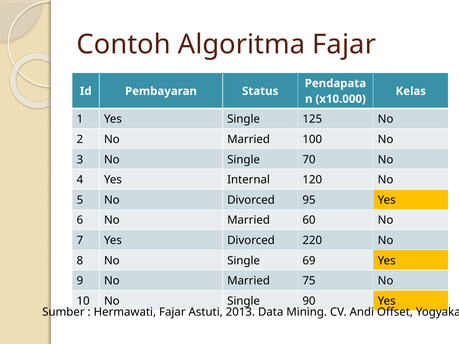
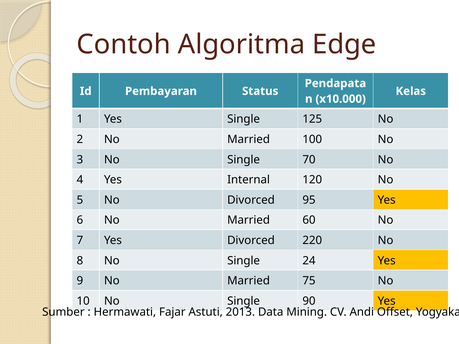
Algoritma Fajar: Fajar -> Edge (344, 44)
69: 69 -> 24 (309, 261)
